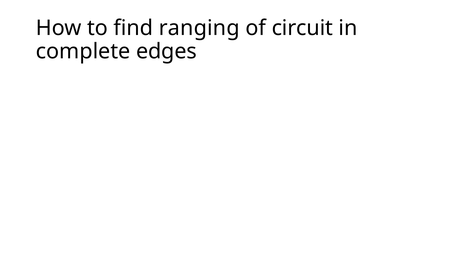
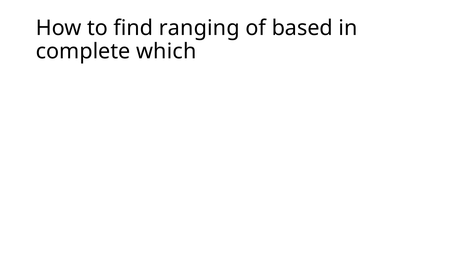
circuit: circuit -> based (302, 28)
edges: edges -> which (166, 51)
